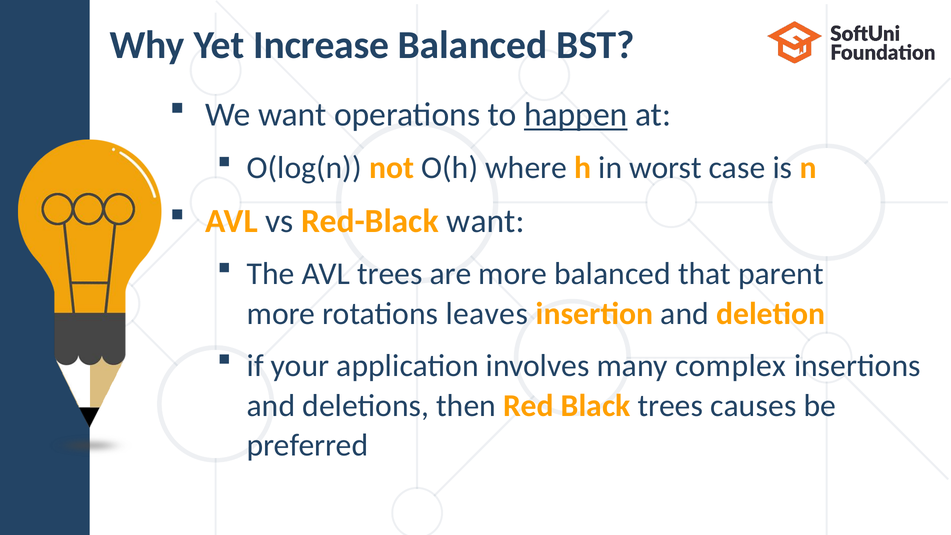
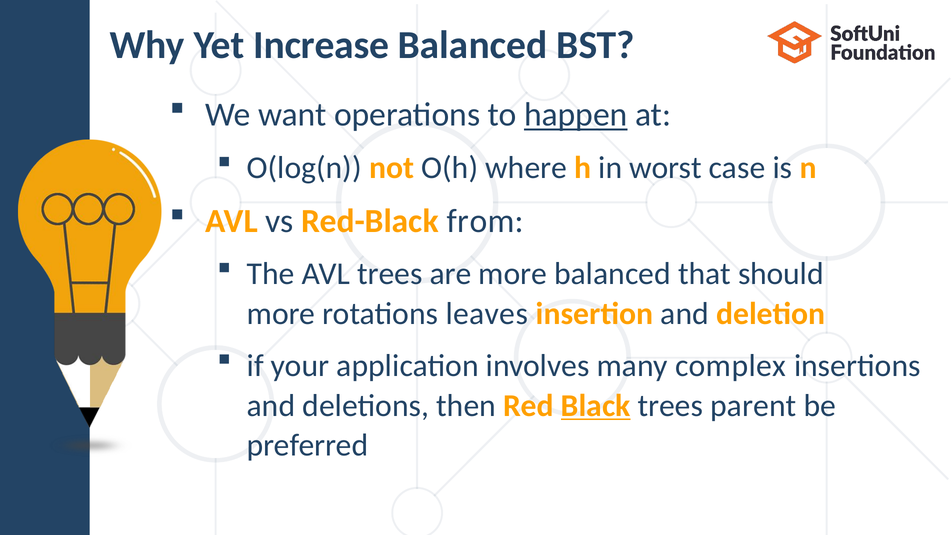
Red-Black want: want -> from (485, 221)
parent: parent -> should (781, 274)
Black underline: none -> present (596, 406)
causes: causes -> parent (753, 406)
